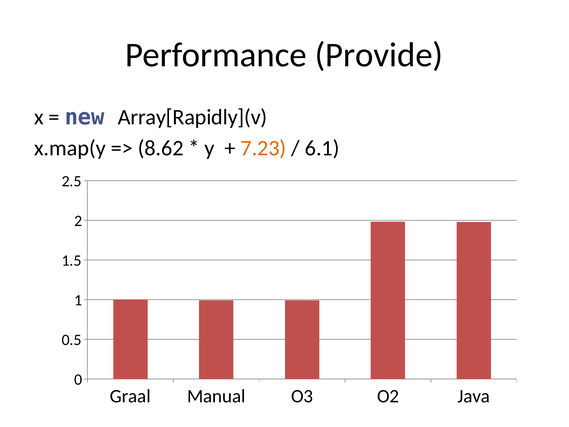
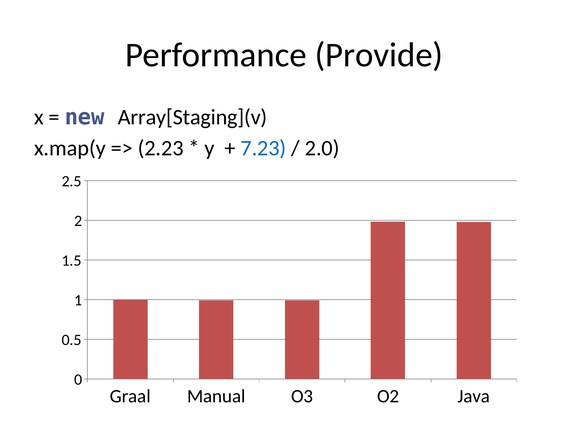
Array[Rapidly](v: Array[Rapidly](v -> Array[Staging](v (193, 117)
8.62: 8.62 -> 2.23 (161, 148)
7.23 colour: orange -> blue (263, 148)
6.1: 6.1 -> 2.0 (322, 148)
